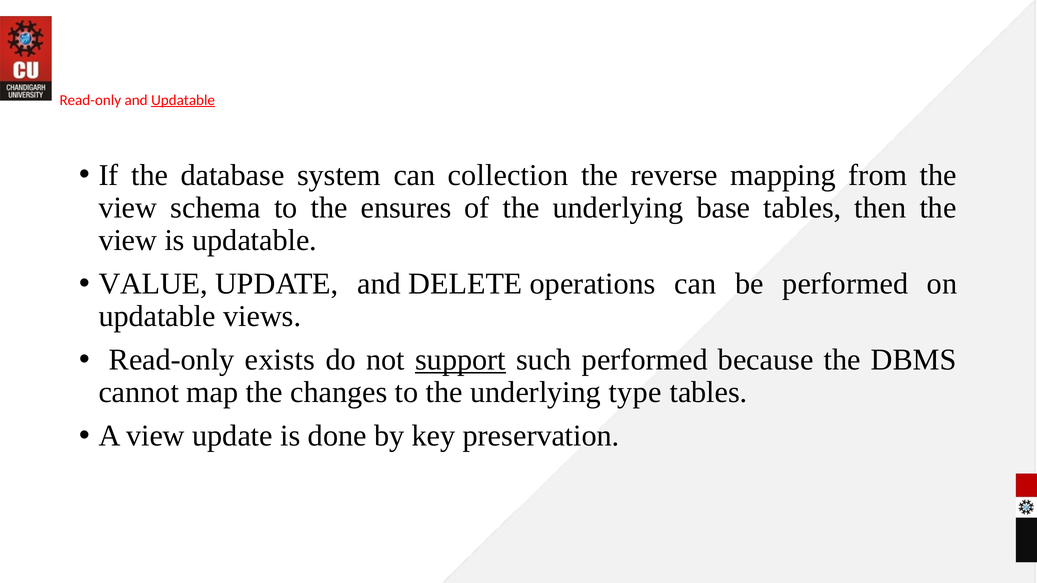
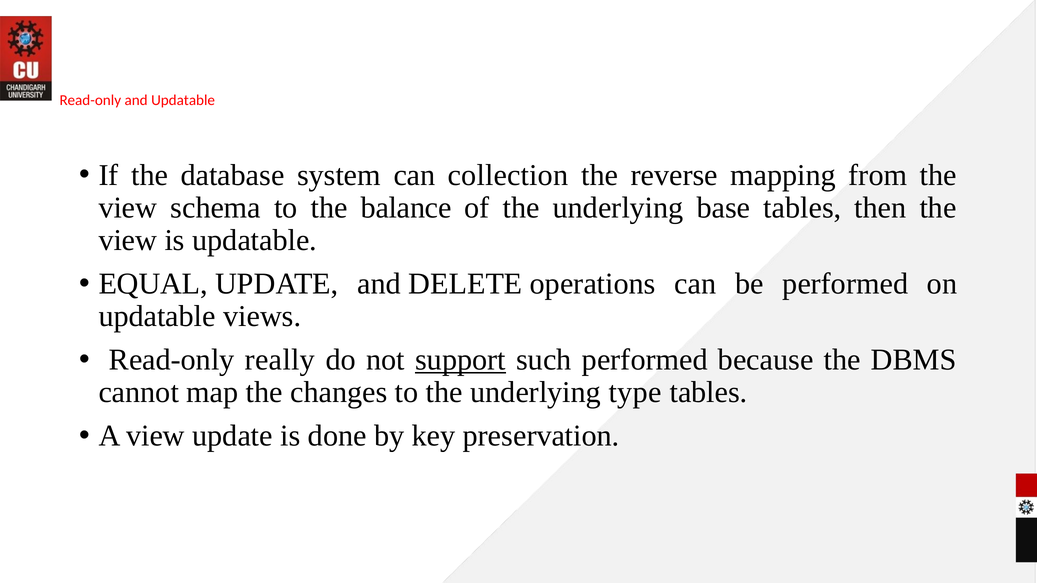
Updatable underline: present -> none (183, 100)
ensures: ensures -> balance (406, 208)
VALUE: VALUE -> EQUAL (153, 284)
exists: exists -> really (280, 360)
